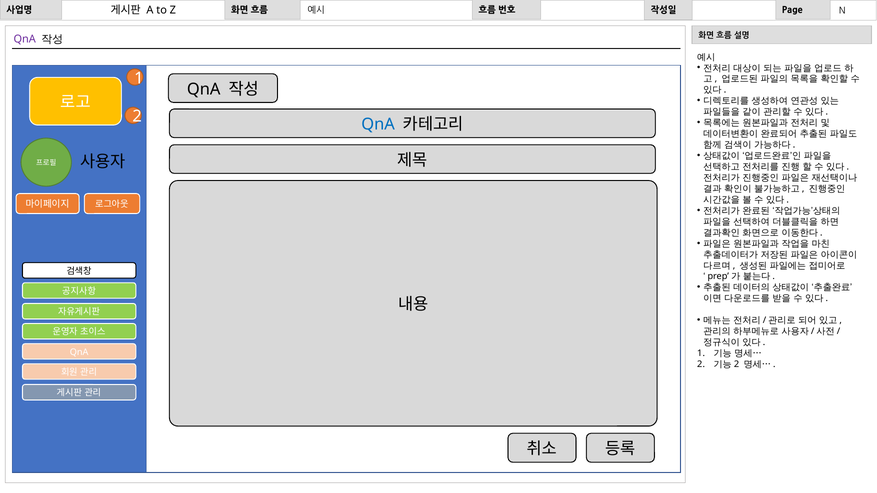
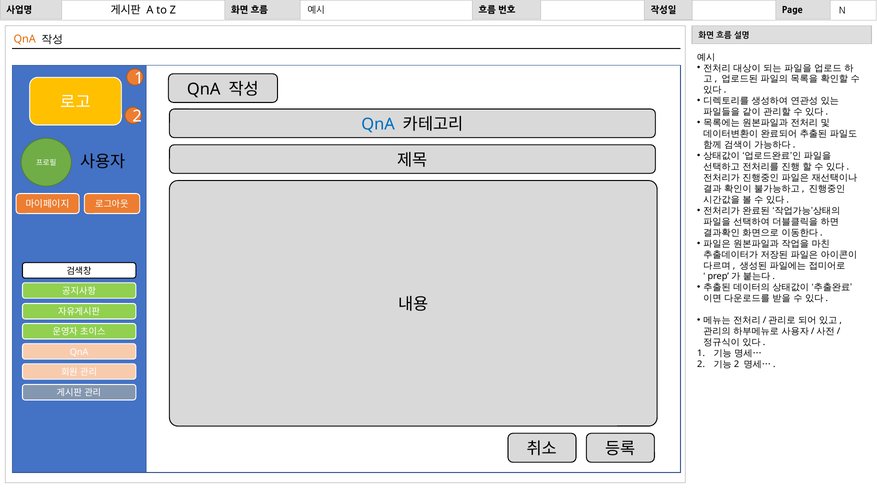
QnA colour: purple -> orange (25, 39)
